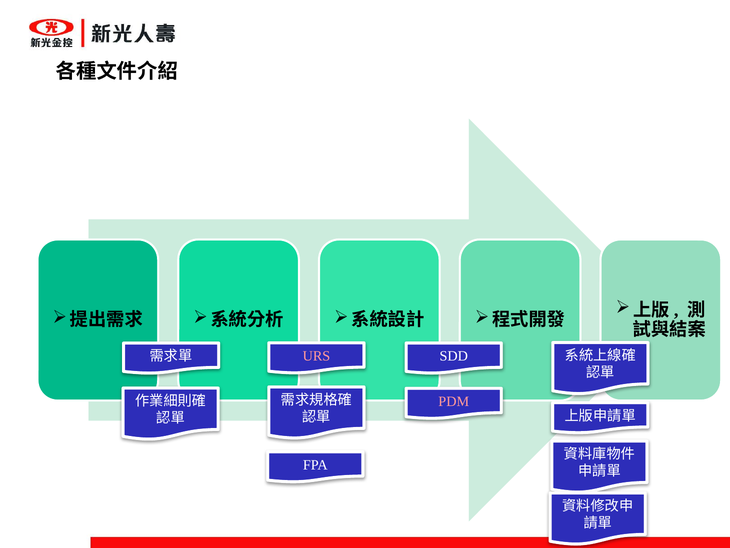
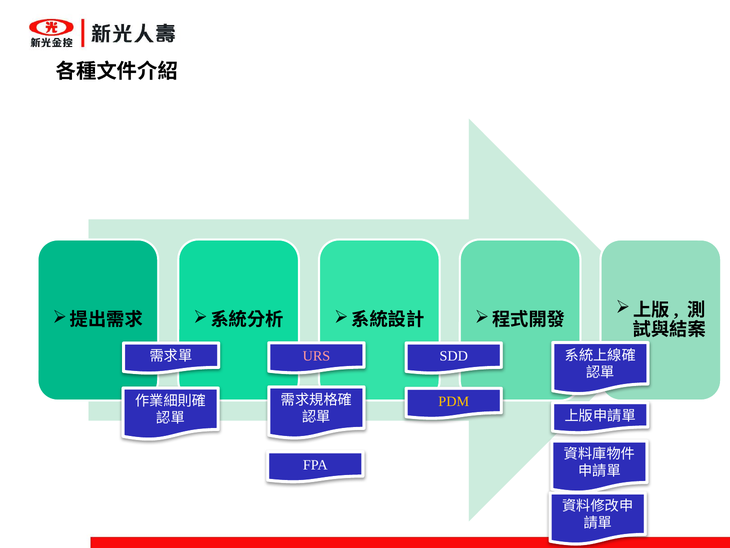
PDM colour: pink -> yellow (454, 401)
